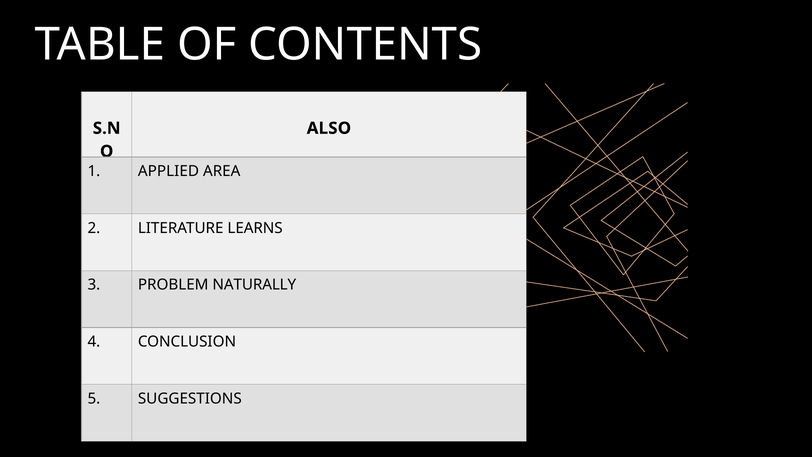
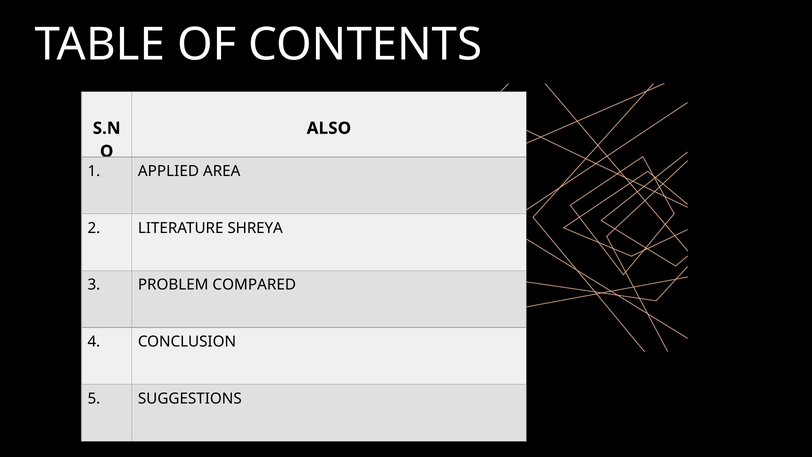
LEARNS: LEARNS -> SHREYA (255, 228)
NATURALLY: NATURALLY -> COMPARED (254, 285)
